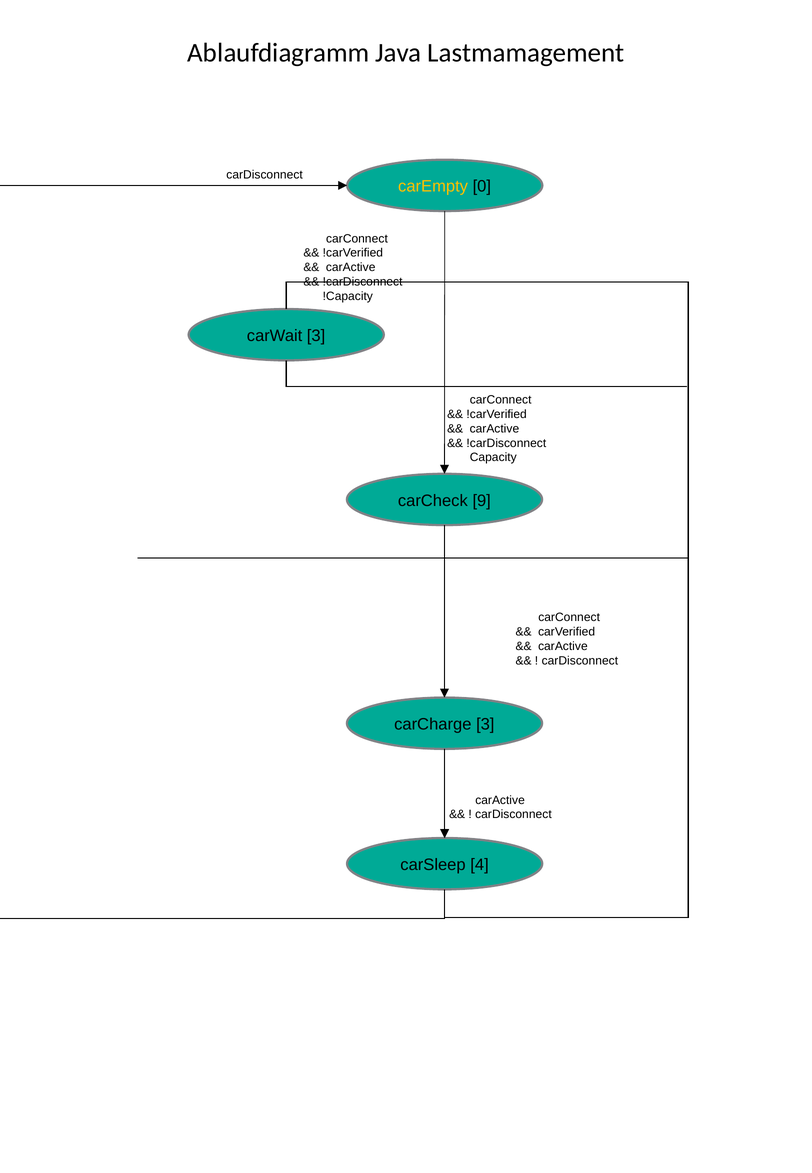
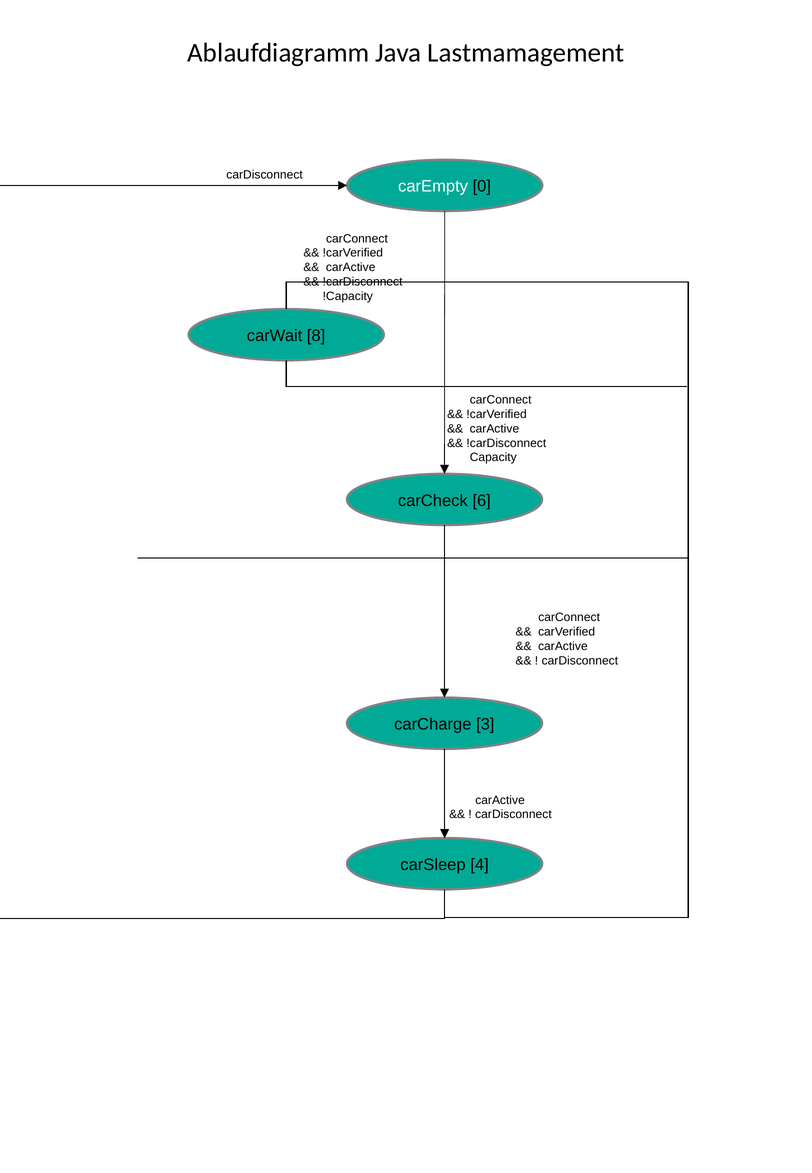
carEmpty colour: yellow -> white (433, 187)
carWait 3: 3 -> 8 (316, 336)
9: 9 -> 6 (482, 501)
